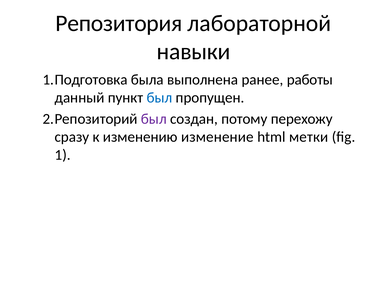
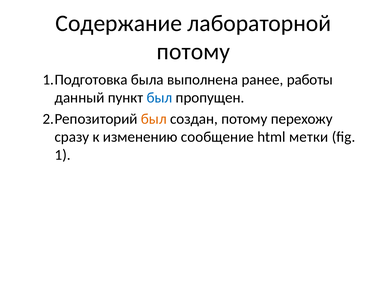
Репозитория: Репозитория -> Содержание (119, 23)
навыки: навыки -> потому (193, 52)
был colour: purple -> orange (154, 119)
изменение: изменение -> сообщение (217, 137)
